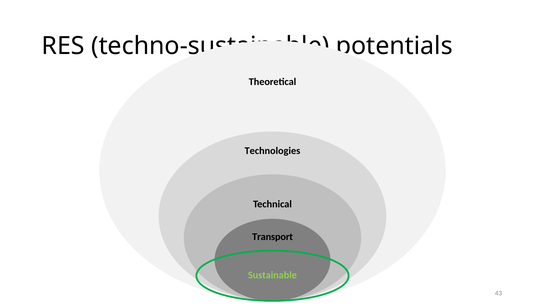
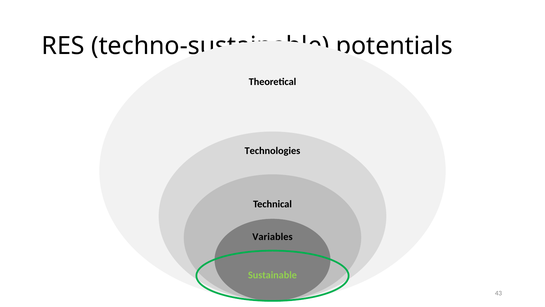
Transport: Transport -> Variables (272, 237)
